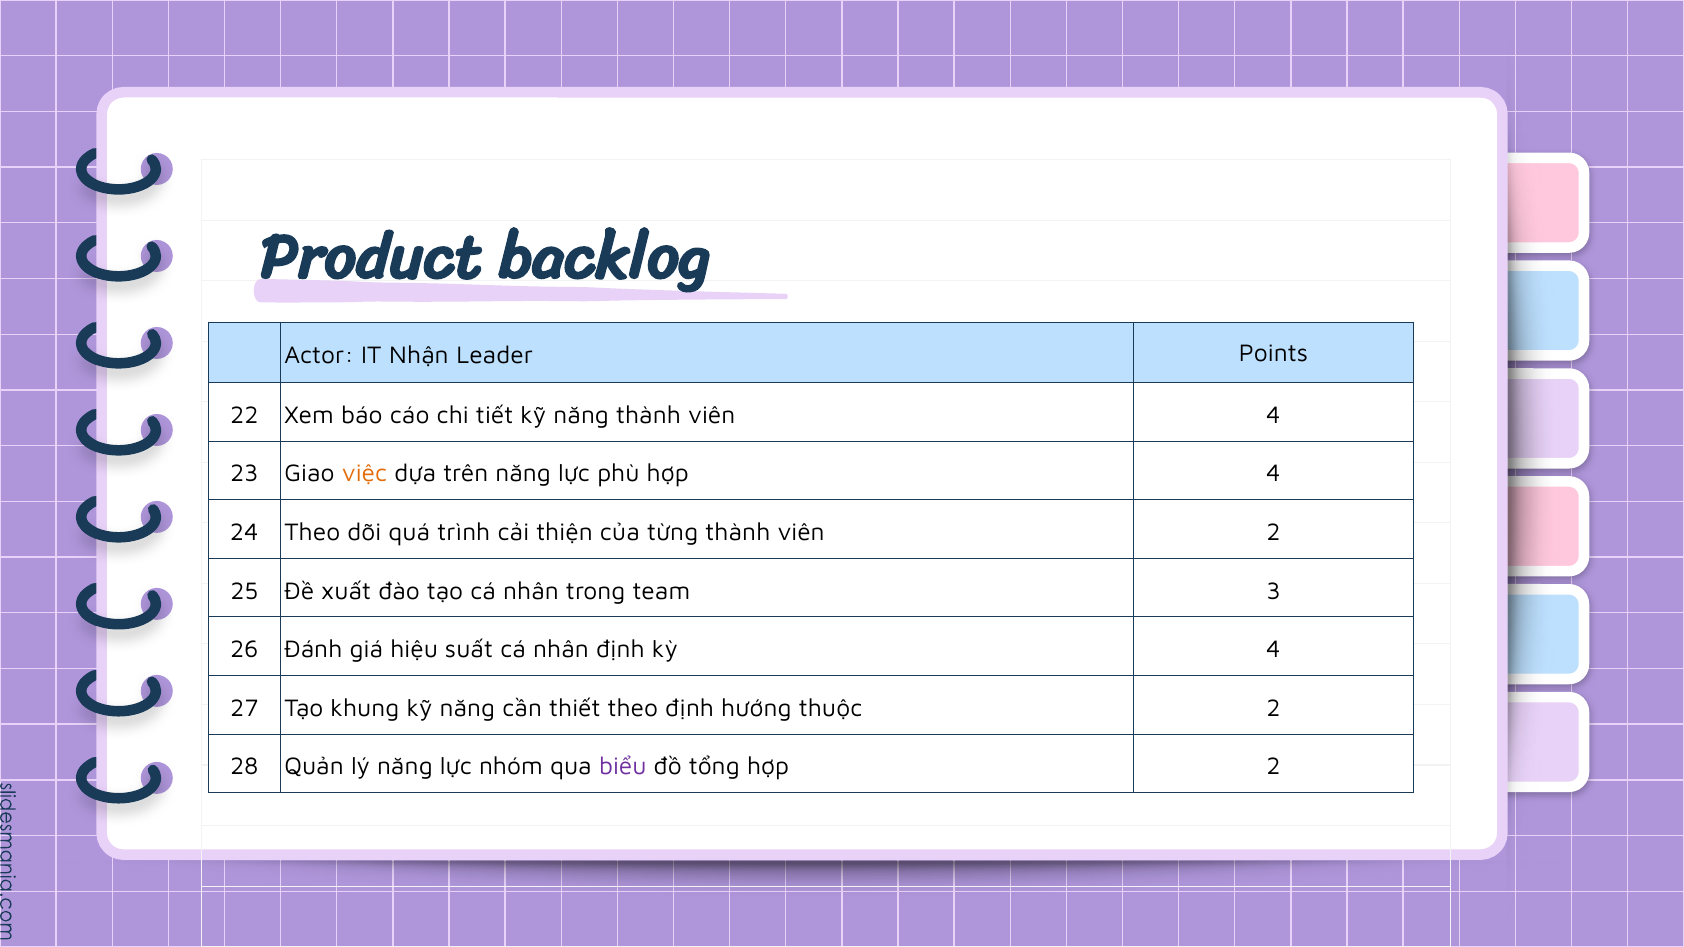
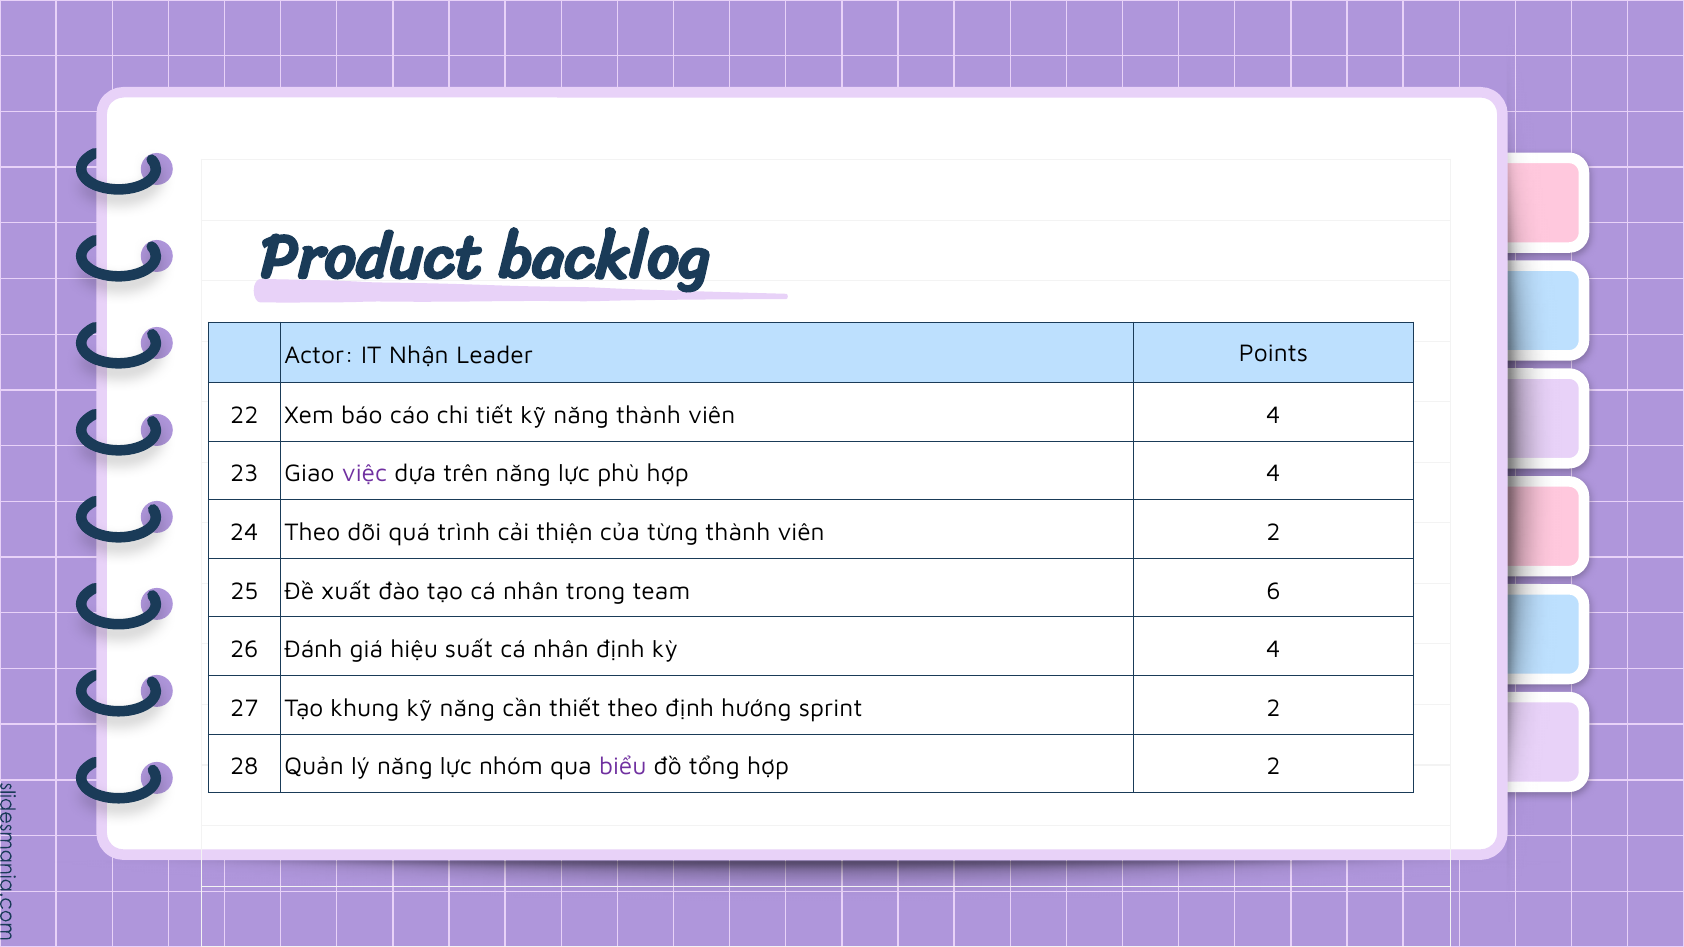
việc colour: orange -> purple (365, 474)
3: 3 -> 6 (1274, 591)
thuộc: thuộc -> sprint (831, 708)
